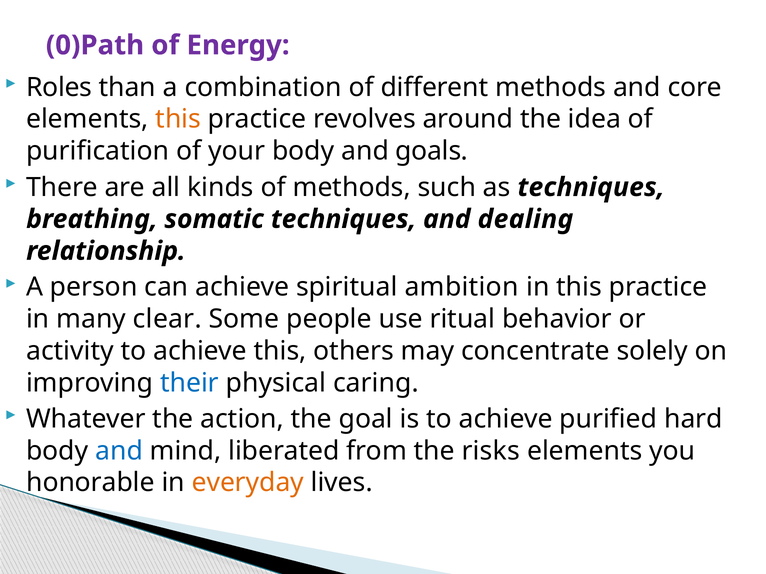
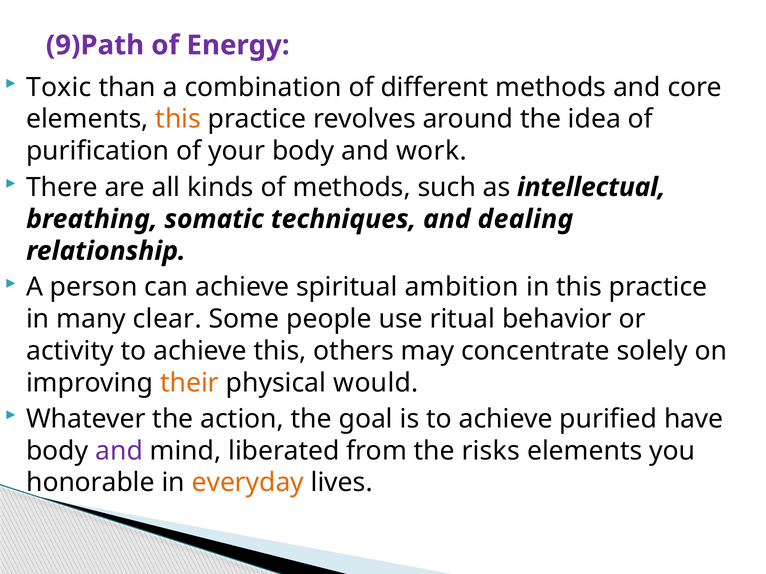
0)Path: 0)Path -> 9)Path (95, 45)
Roles: Roles -> Toxic (59, 87)
goals: goals -> work (431, 151)
as techniques: techniques -> intellectual (591, 187)
their colour: blue -> orange (189, 383)
caring: caring -> would (376, 383)
hard: hard -> have (694, 419)
and colour: blue -> purple (119, 451)
